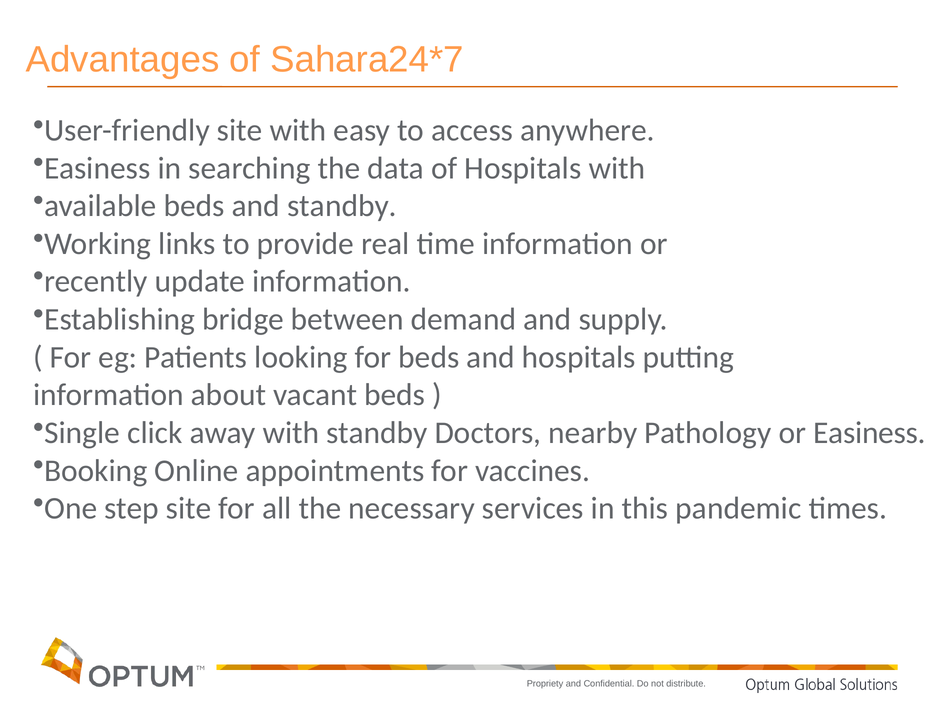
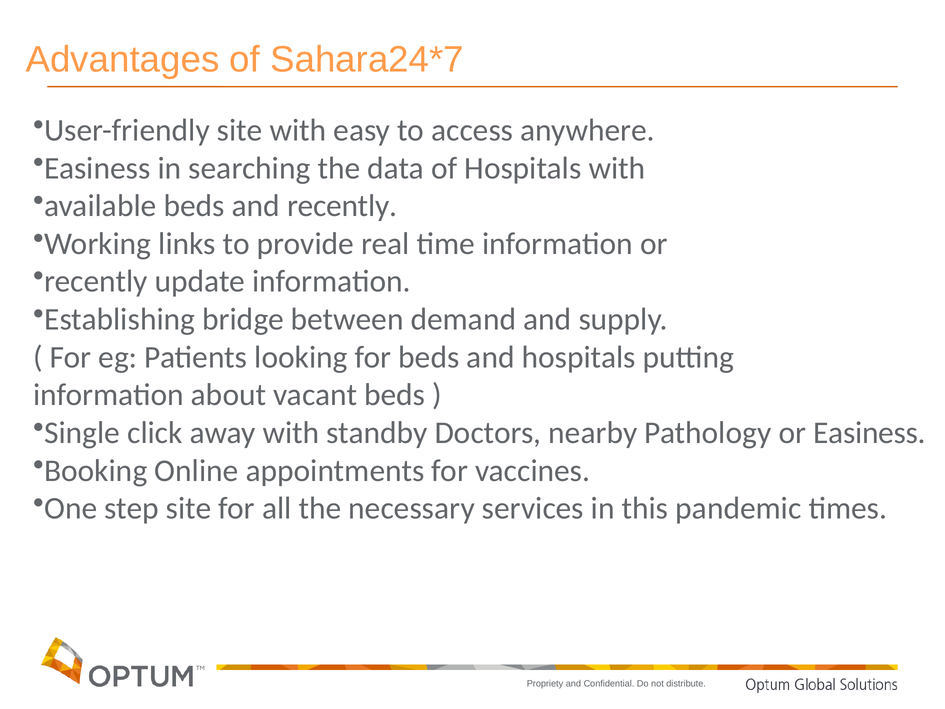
and standby: standby -> recently (342, 206)
